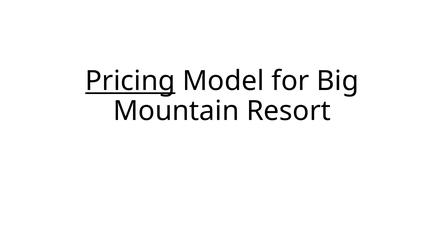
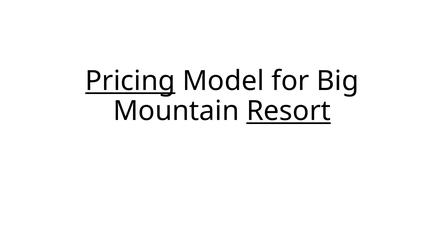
Resort underline: none -> present (289, 111)
